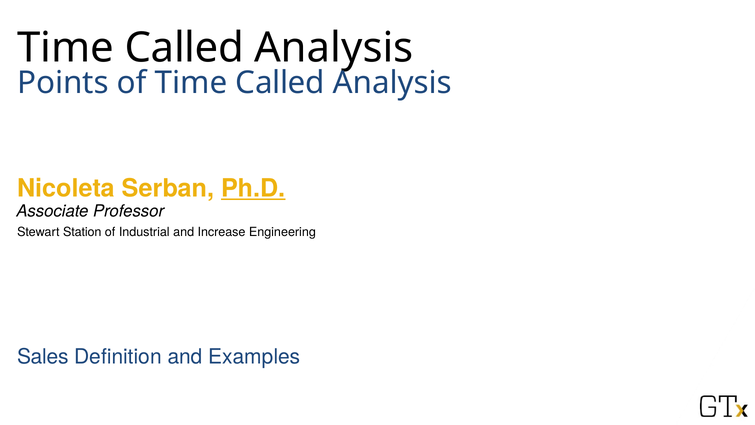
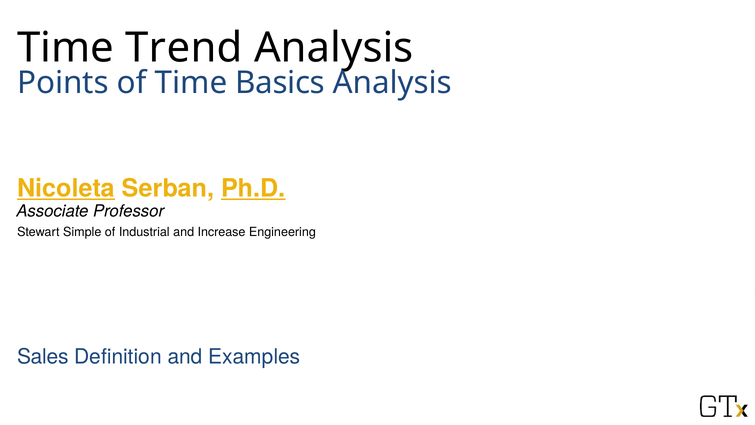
Called: Called -> Trend (184, 48)
of Time Called: Called -> Basics (280, 83)
Nicoleta underline: none -> present (66, 188)
Station: Station -> Simple (82, 232)
